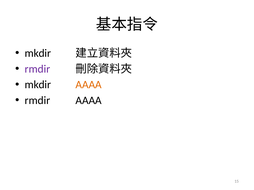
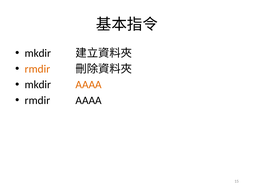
rmdir colour: purple -> orange (37, 69)
